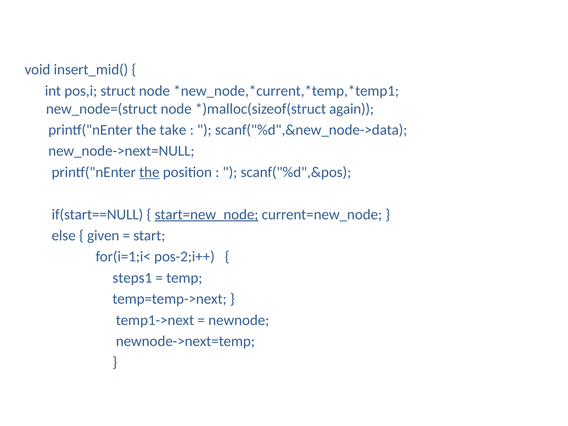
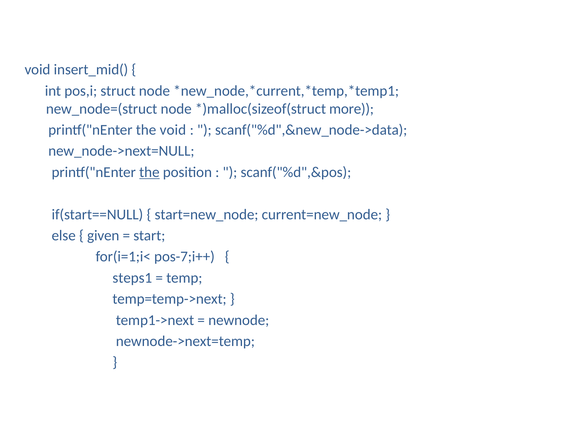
again: again -> more (352, 109)
the take: take -> void (173, 130)
start=new_node underline: present -> none (206, 214)
pos-2;i++: pos-2;i++ -> pos-7;i++ (184, 257)
